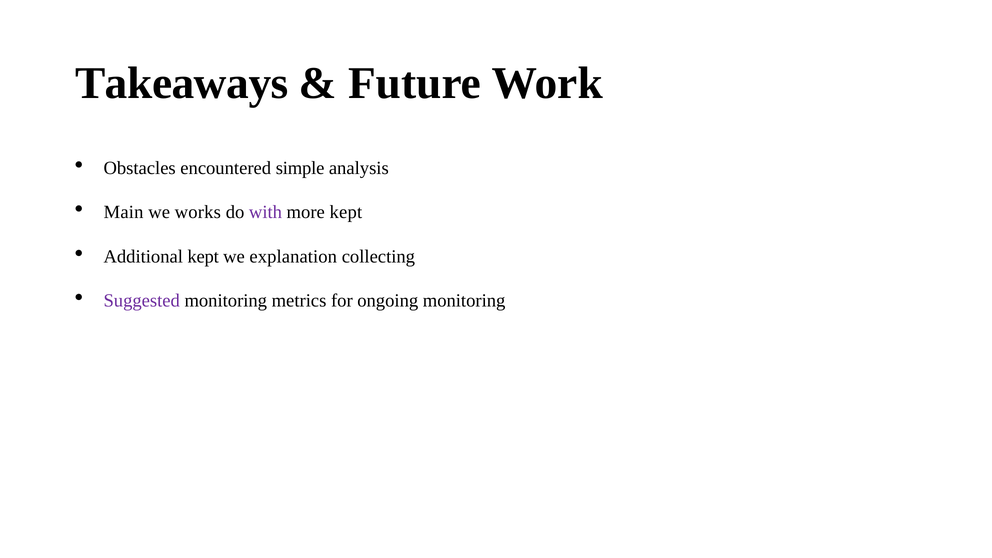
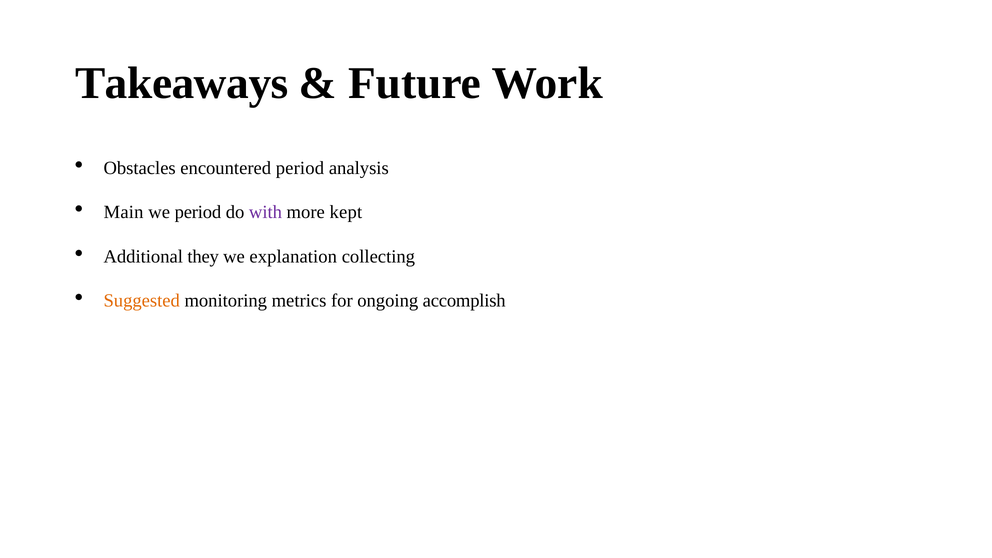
encountered simple: simple -> period (300, 168)
we works: works -> period (198, 212)
Additional kept: kept -> they (203, 257)
Suggested colour: purple -> orange (142, 301)
ongoing monitoring: monitoring -> accomplish (464, 301)
